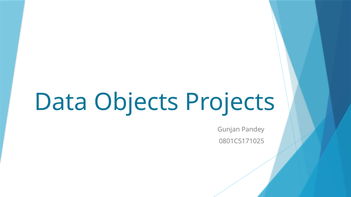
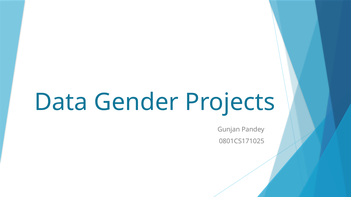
Objects: Objects -> Gender (136, 102)
